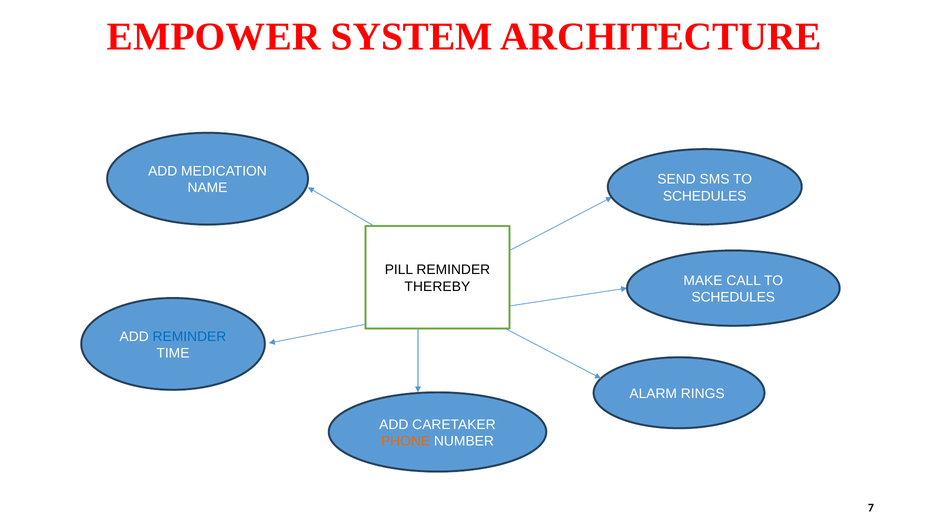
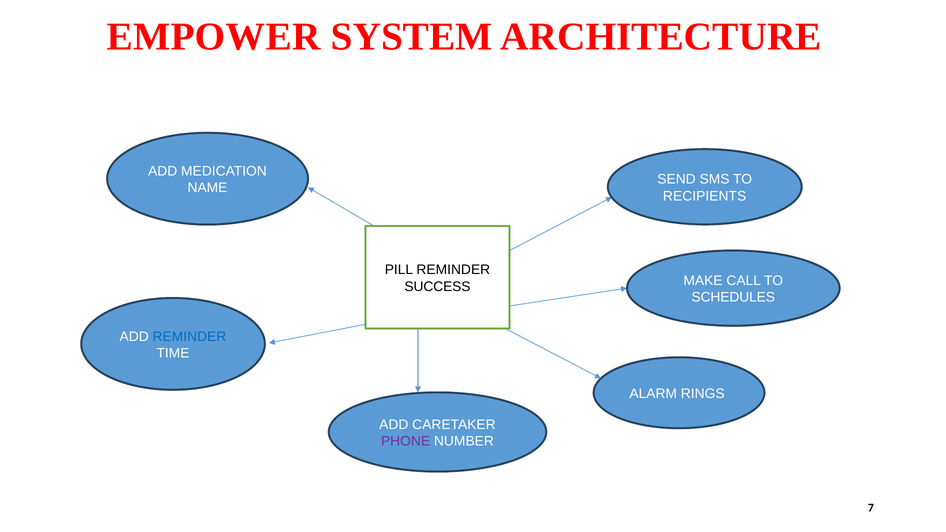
SCHEDULES: SCHEDULES -> RECIPIENTS (705, 196)
THEREBY: THEREBY -> SUCCESS (437, 287)
PHONE colour: orange -> purple (406, 441)
